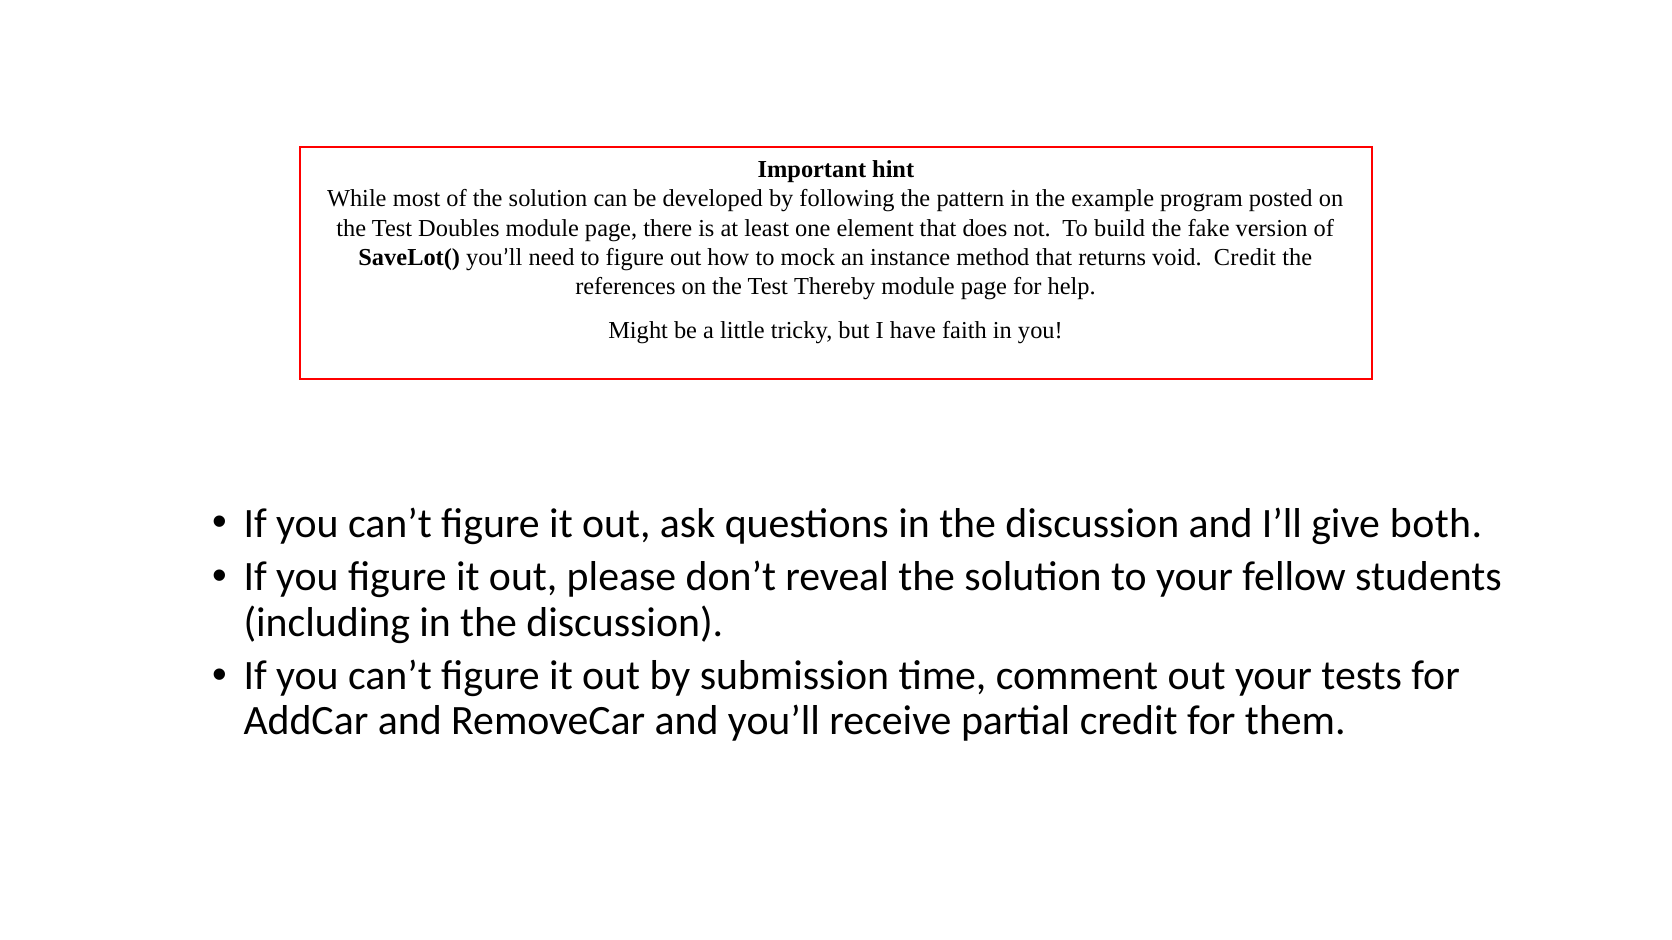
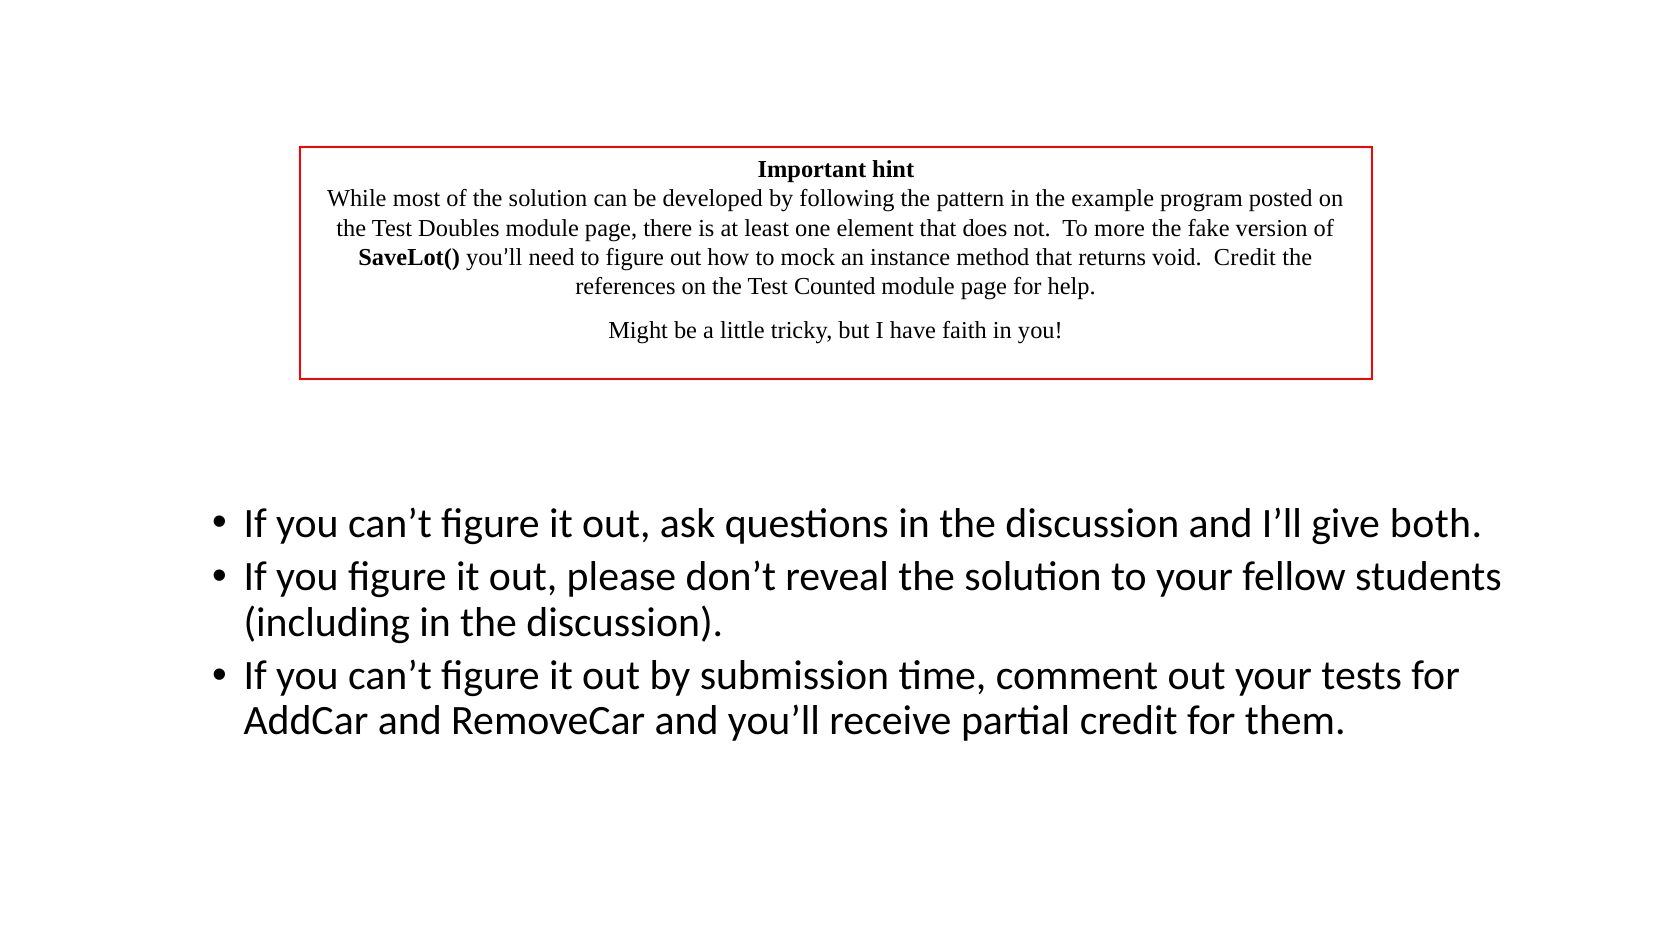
build: build -> more (1120, 228)
Thereby: Thereby -> Counted (835, 287)
